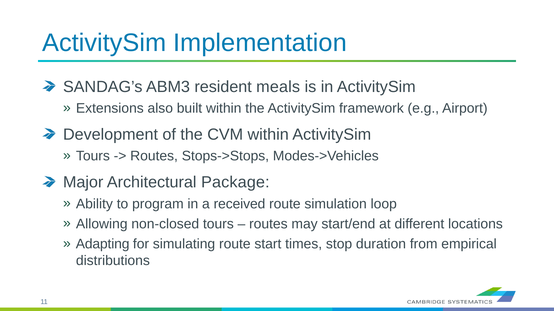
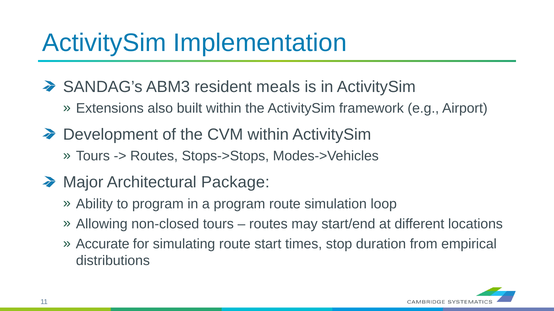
a received: received -> program (239, 204)
Adapting: Adapting -> Accurate (103, 244)
